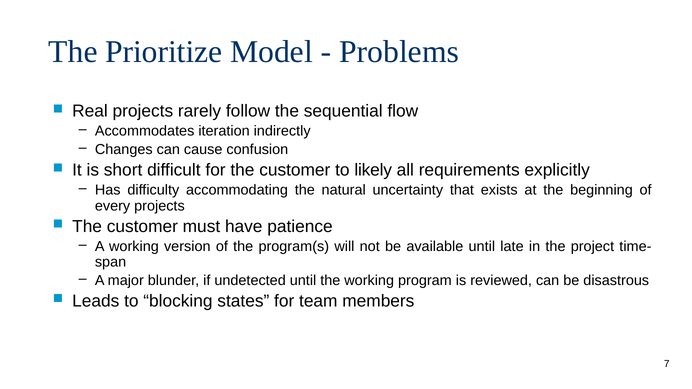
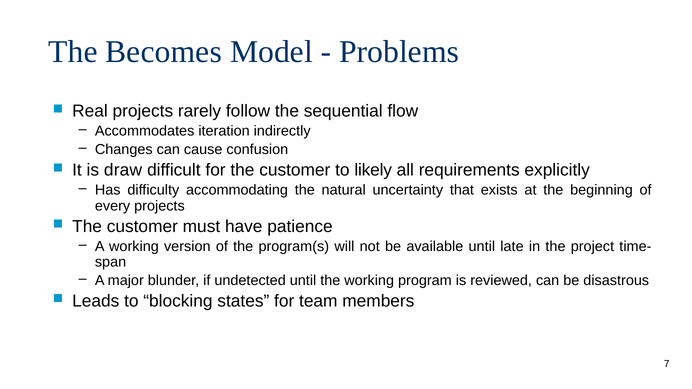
Prioritize: Prioritize -> Becomes (164, 52)
short: short -> draw (123, 170)
